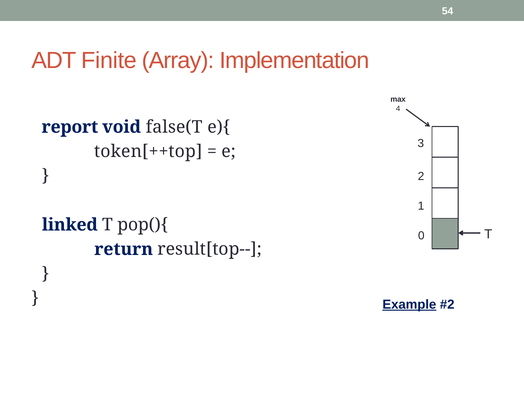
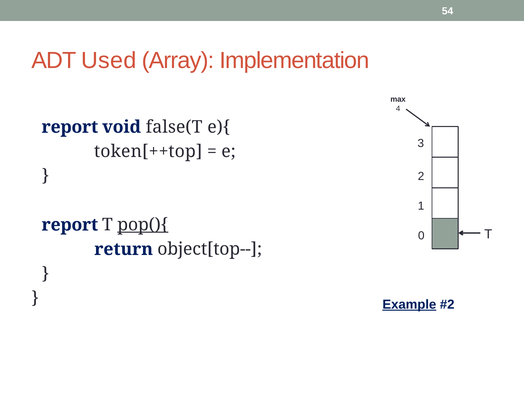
Finite: Finite -> Used (109, 61)
linked: linked -> report (70, 225)
pop(){ underline: none -> present (143, 225)
result[top--: result[top-- -> object[top-- (210, 249)
